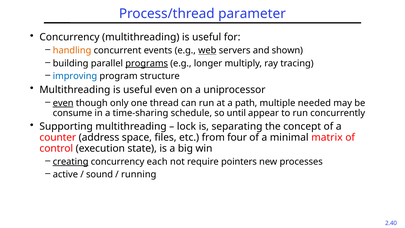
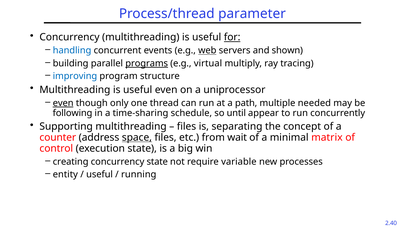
for underline: none -> present (232, 37)
handling colour: orange -> blue (72, 51)
longer: longer -> virtual (208, 63)
consume: consume -> following (73, 113)
lock: lock -> files (187, 126)
space underline: none -> present (137, 137)
four: four -> wait (237, 137)
creating underline: present -> none (71, 162)
concurrency each: each -> state (157, 162)
pointers: pointers -> variable (239, 162)
active: active -> entity (65, 174)
sound: sound -> useful (100, 174)
